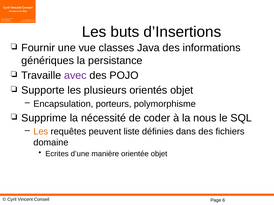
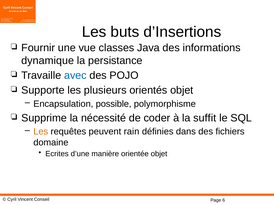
génériques: génériques -> dynamique (48, 61)
avec colour: purple -> blue (75, 76)
porteurs: porteurs -> possible (114, 104)
nous: nous -> suffit (205, 118)
liste: liste -> rain (132, 132)
